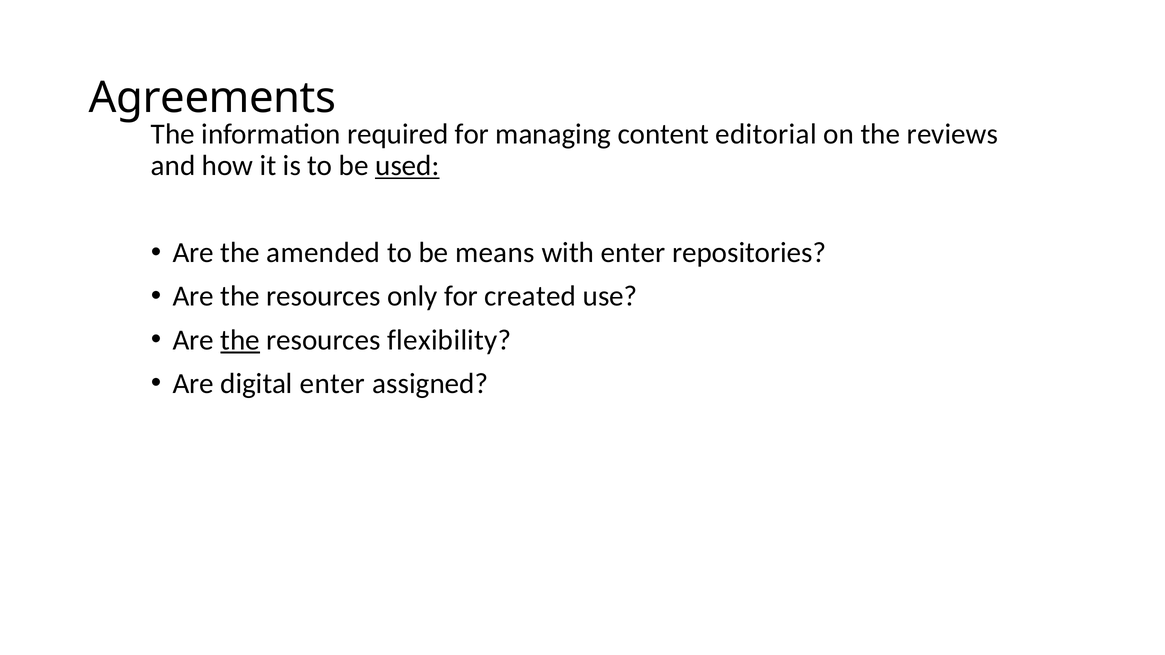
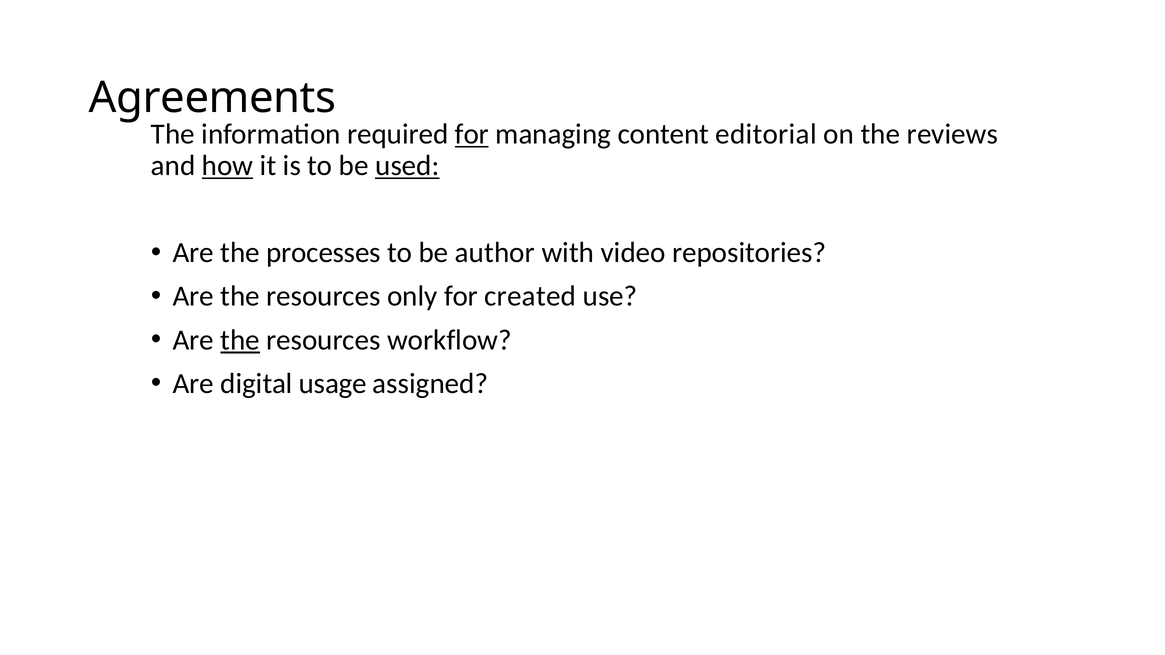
for underline: none -> present (472, 134)
how underline: none -> present (228, 166)
amended: amended -> processes (324, 253)
means: means -> author (495, 253)
with enter: enter -> video (633, 253)
flexibility: flexibility -> workflow (449, 340)
digital enter: enter -> usage (333, 384)
